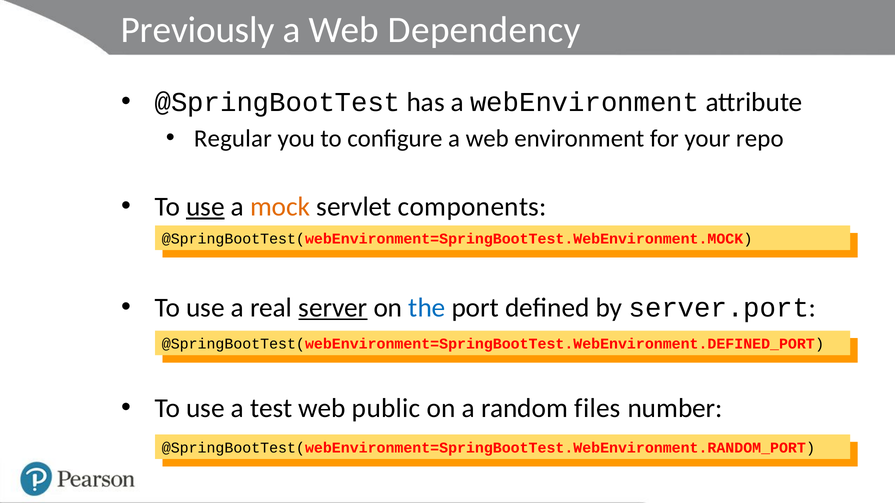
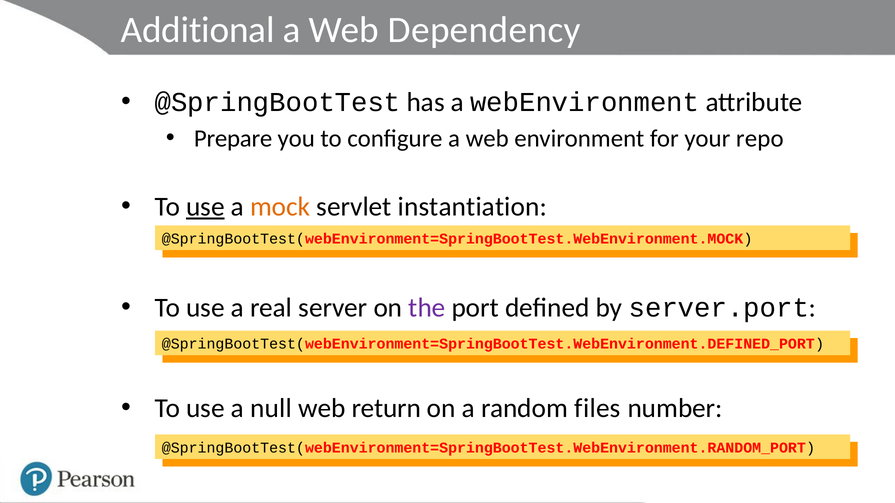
Previously: Previously -> Additional (198, 30)
Regular: Regular -> Prepare (233, 139)
components: components -> instantiation (472, 207)
server underline: present -> none (333, 308)
the colour: blue -> purple (427, 308)
test: test -> null (271, 409)
public: public -> return (386, 409)
